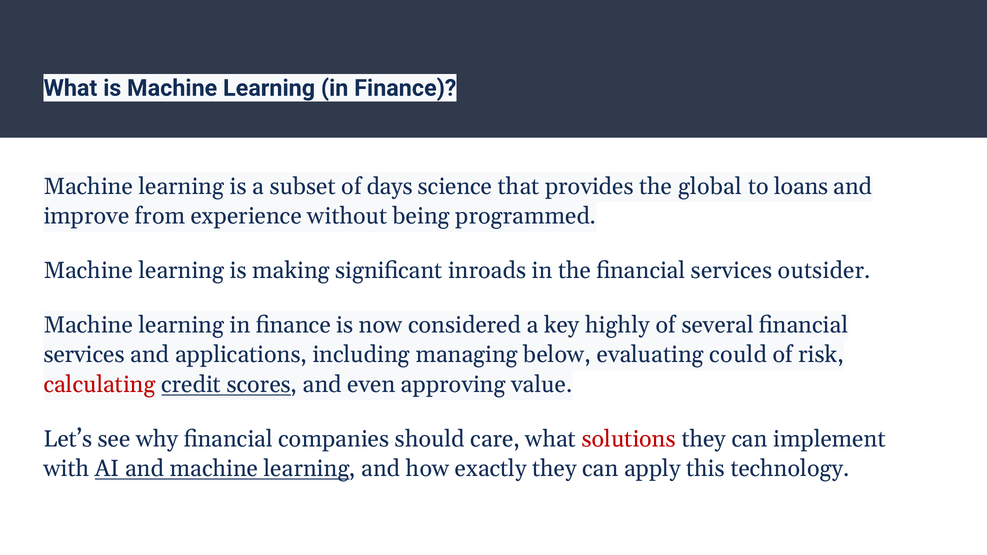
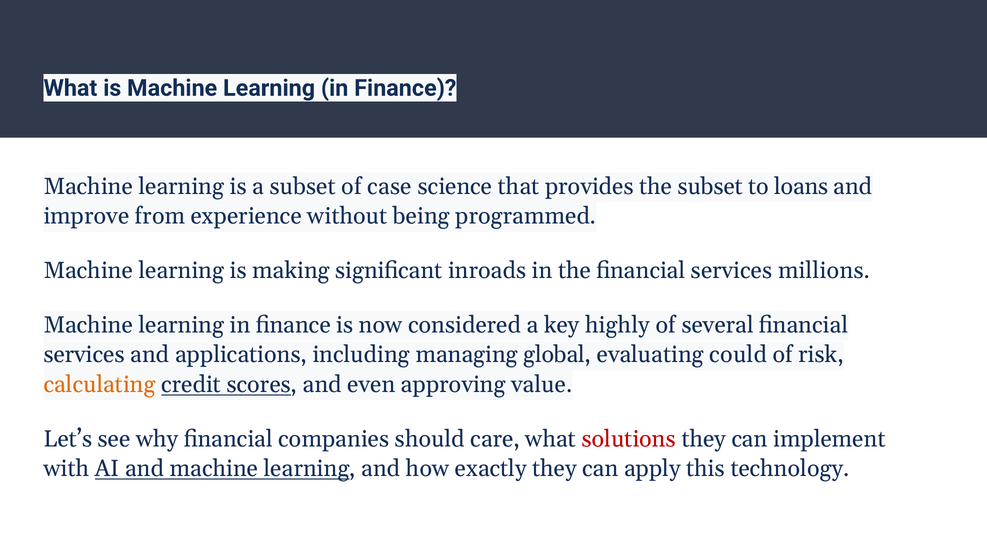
days: days -> case (390, 186)
the global: global -> subset (710, 186)
outsider: outsider -> millions (824, 271)
below: below -> global (557, 355)
calculating colour: red -> orange (100, 385)
